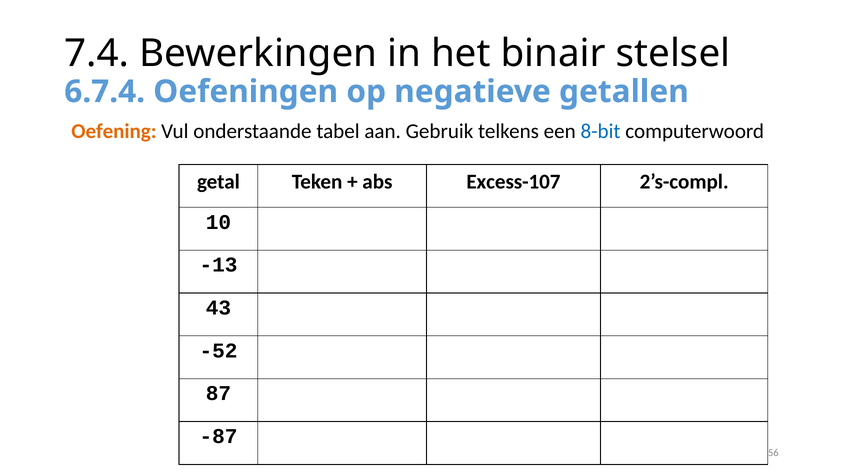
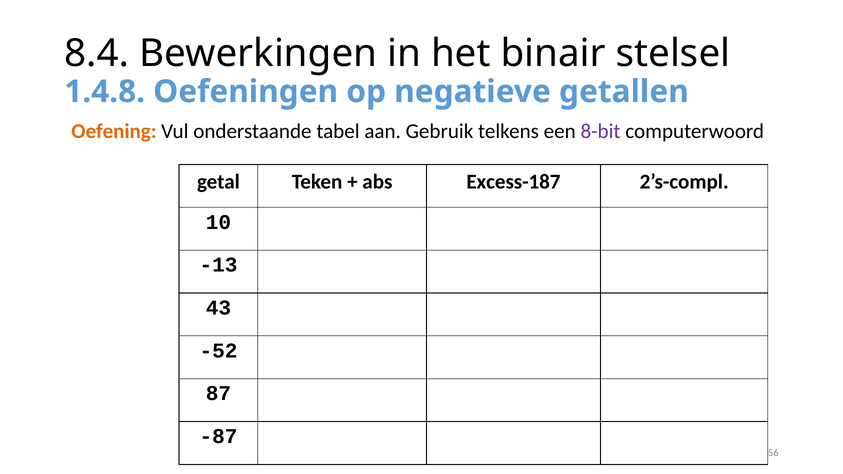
7.4: 7.4 -> 8.4 (97, 54)
6.7.4: 6.7.4 -> 1.4.8 (105, 92)
8-bit colour: blue -> purple (601, 131)
Excess-107: Excess-107 -> Excess-187 (513, 182)
